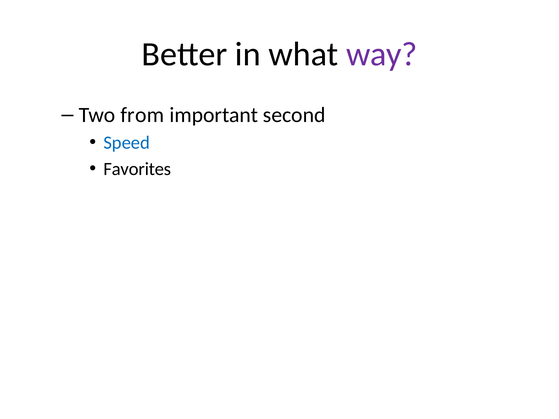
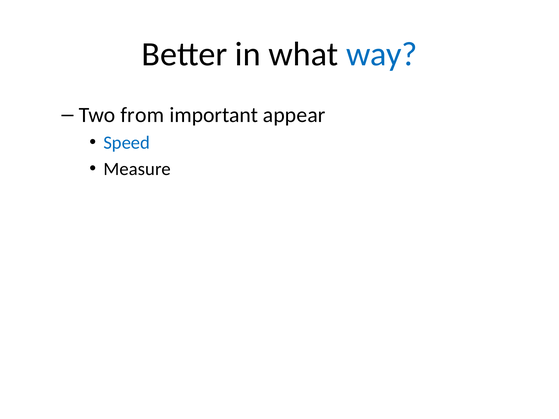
way colour: purple -> blue (382, 54)
second: second -> appear (294, 115)
Favorites: Favorites -> Measure (137, 169)
